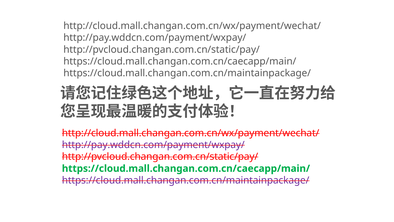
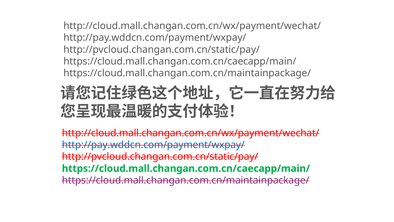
http://pay.wddcn.com/payment/wxpay/ colour: purple -> blue (153, 145)
